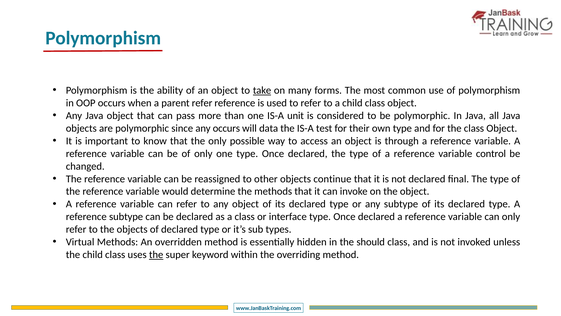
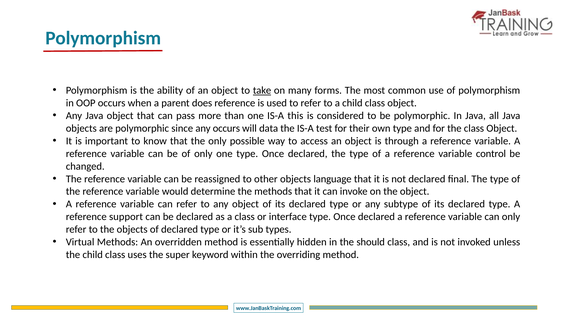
parent refer: refer -> does (202, 103)
unit: unit -> this (295, 116)
continue: continue -> language (333, 179)
reference subtype: subtype -> support (126, 216)
the underline: present -> none (156, 254)
